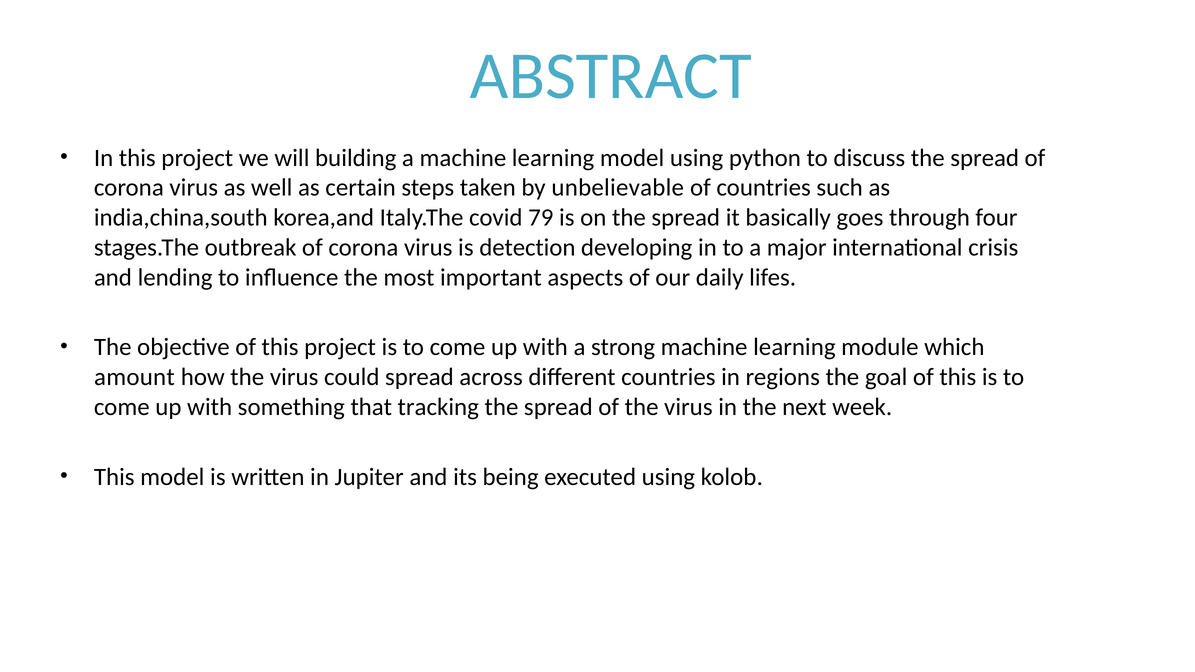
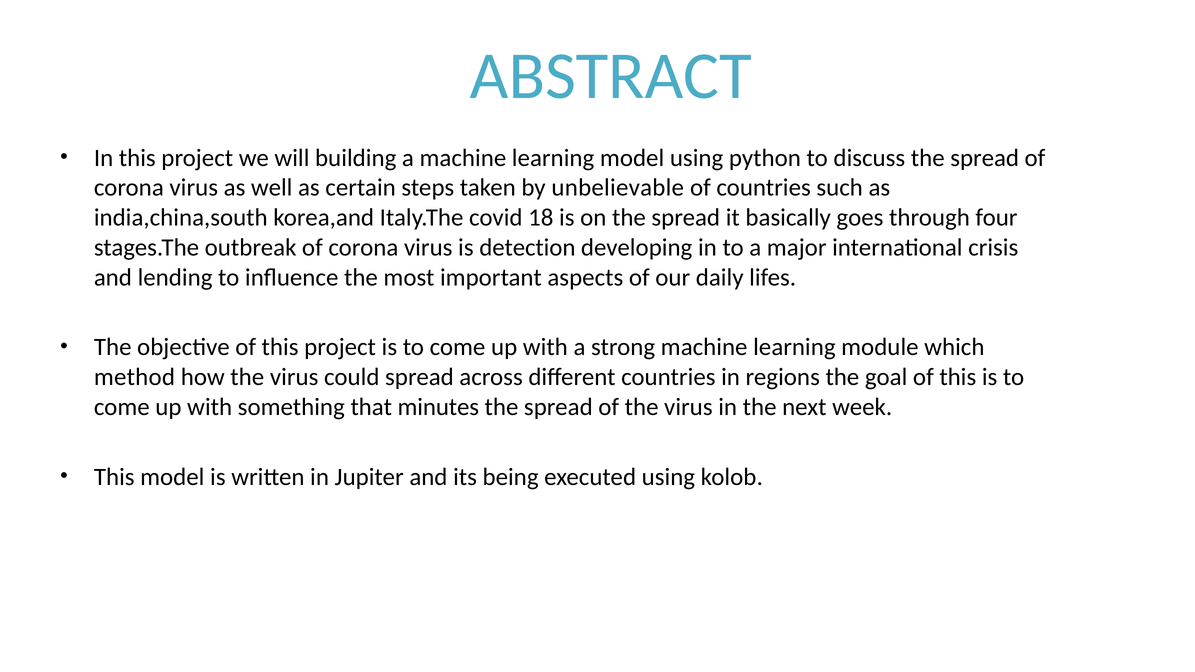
79: 79 -> 18 (541, 218)
amount: amount -> method (134, 377)
tracking: tracking -> minutes (438, 407)
